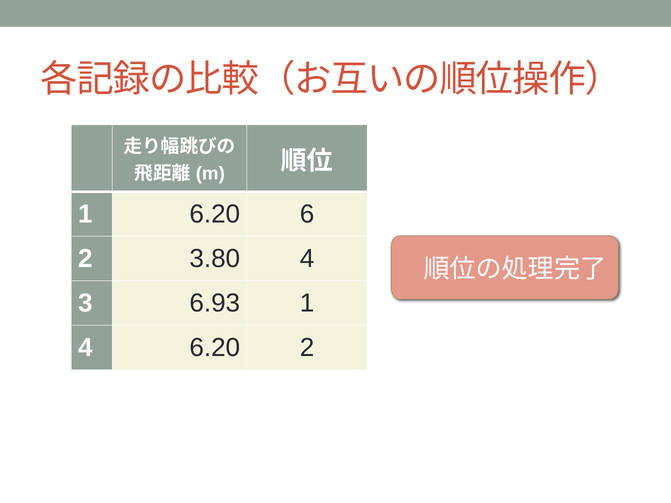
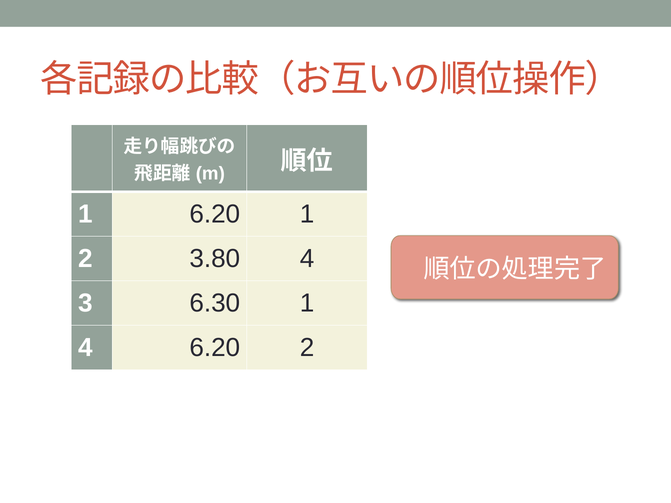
6.20 6: 6 -> 1 (307, 214)
6.93: 6.93 -> 6.30 (215, 304)
